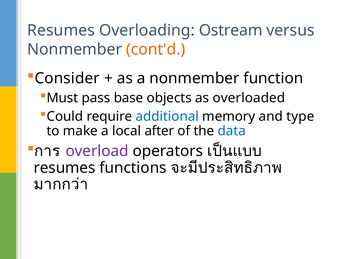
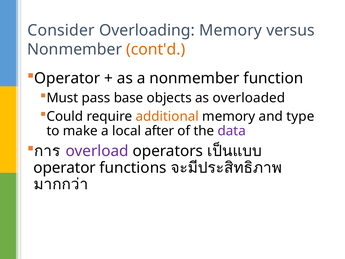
Resumes: Resumes -> Consider (61, 30)
Overloading Ostream: Ostream -> Memory (231, 30)
Consider: Consider -> Operator (67, 78)
additional colour: blue -> orange (167, 116)
data colour: blue -> purple (232, 131)
resumes: resumes -> operator (65, 168)
